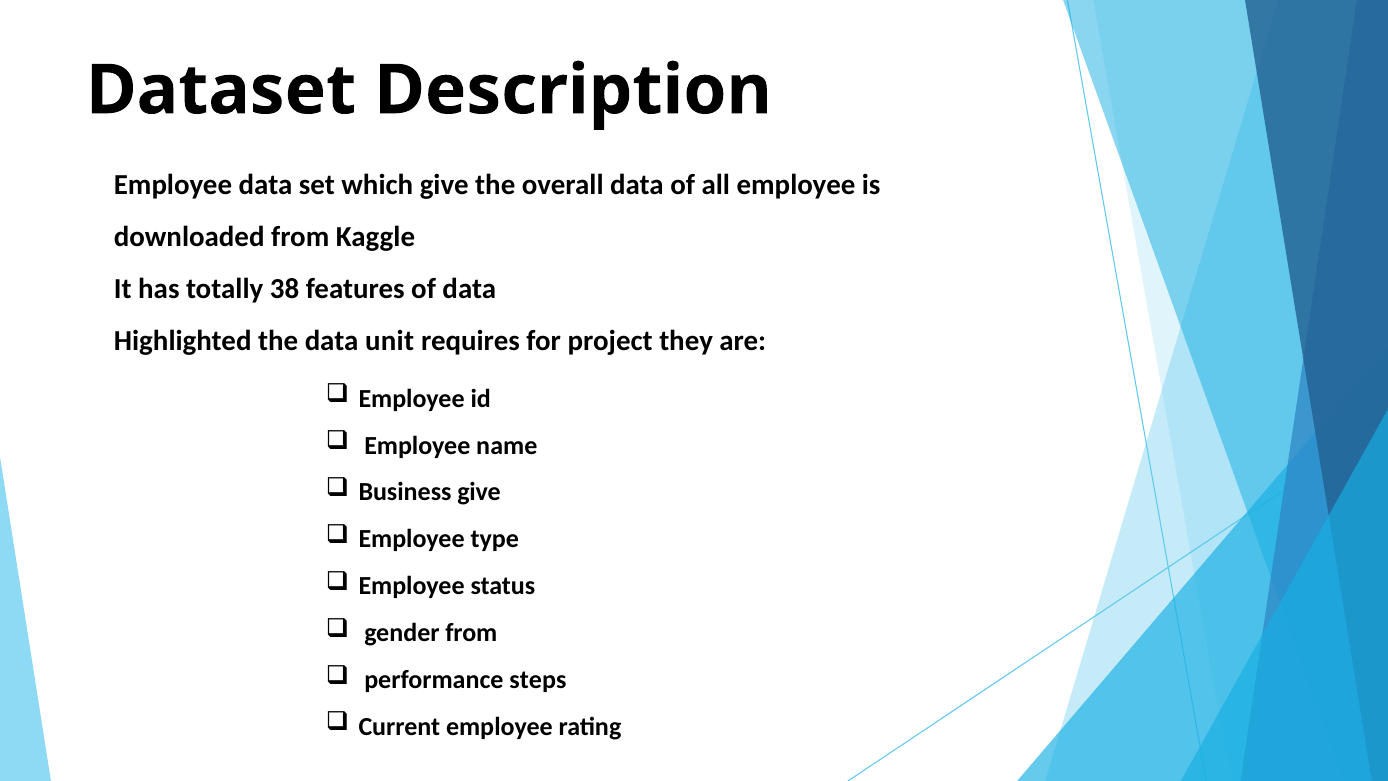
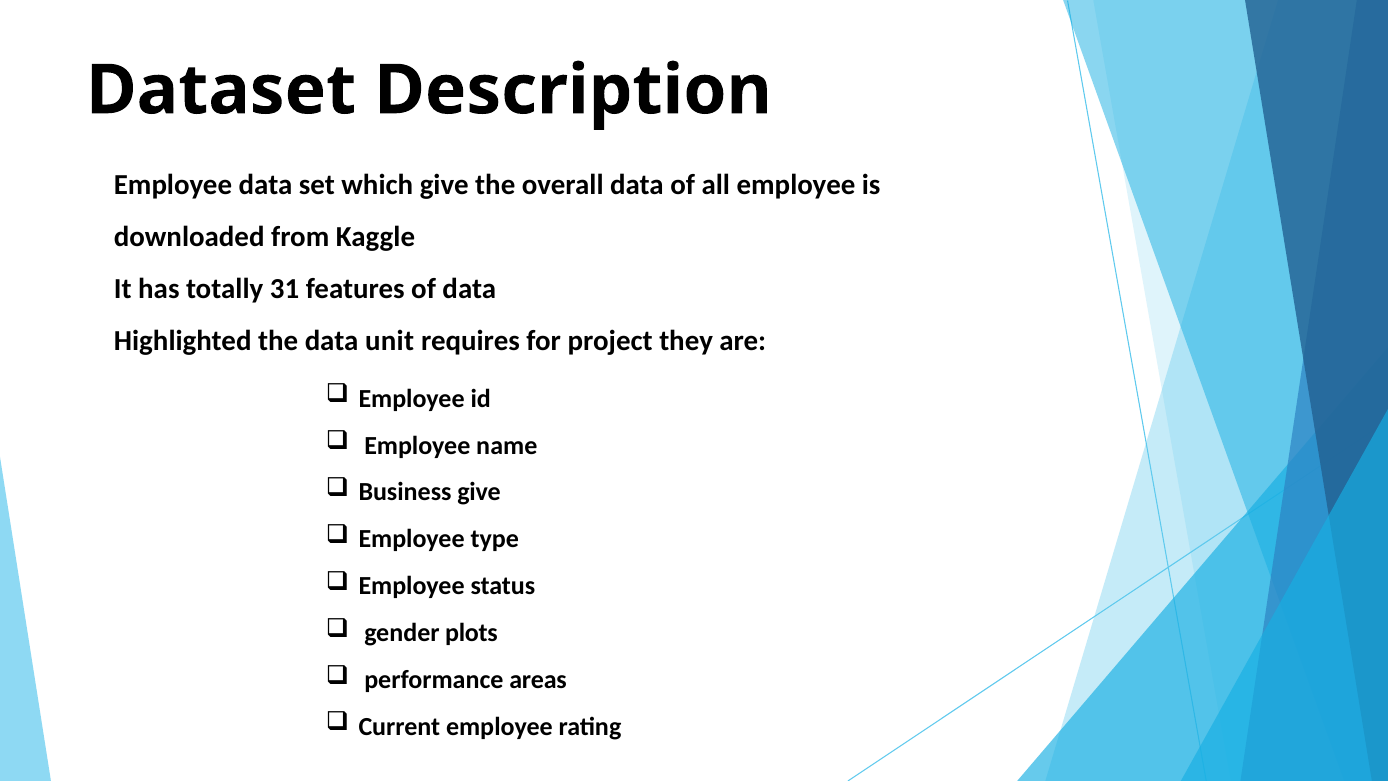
38: 38 -> 31 (285, 289)
gender from: from -> plots (471, 633)
steps: steps -> areas (538, 679)
